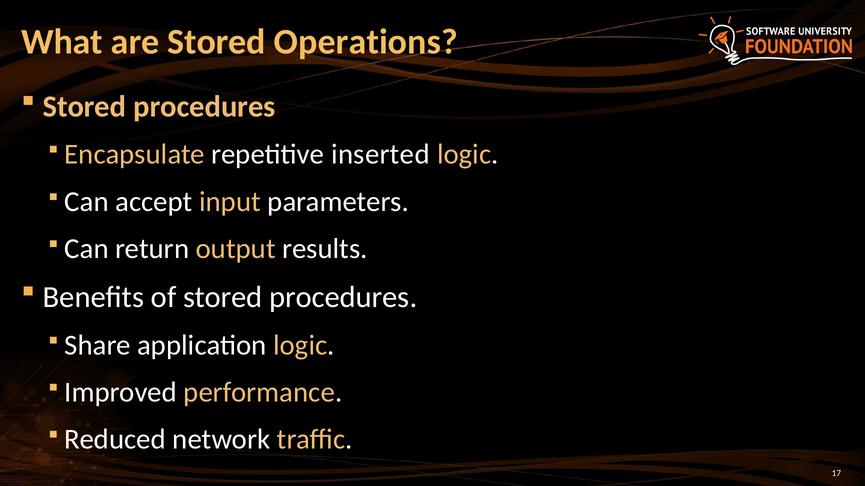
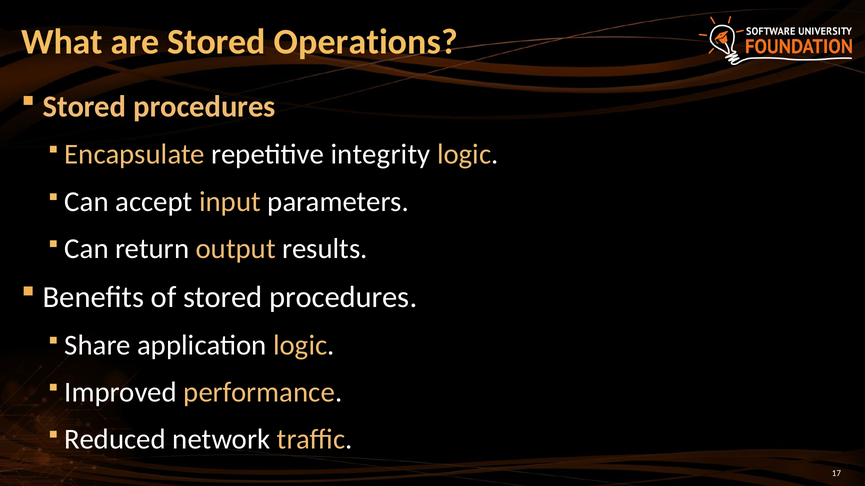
inserted: inserted -> integrity (380, 155)
